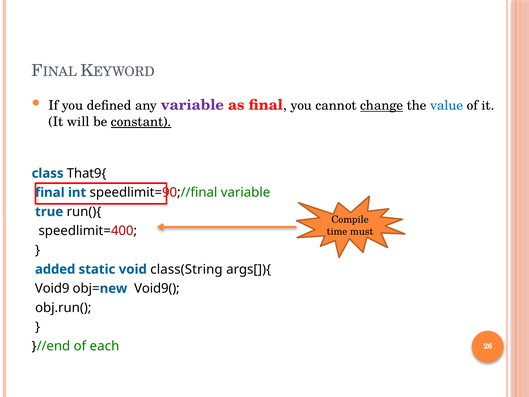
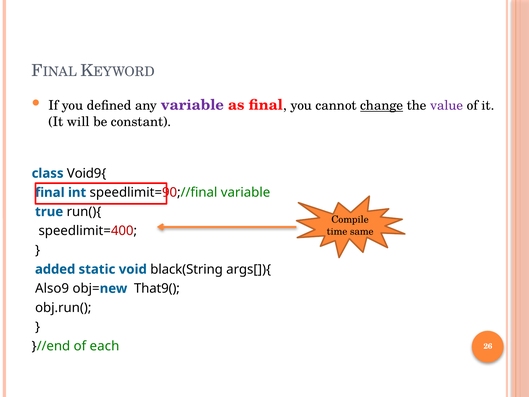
value colour: blue -> purple (447, 106)
constant underline: present -> none (141, 122)
That9{: That9{ -> Void9{ (87, 173)
must: must -> same (362, 231)
class(String: class(String -> black(String (187, 269)
Void9: Void9 -> Also9 (52, 288)
Void9(: Void9( -> That9( (157, 288)
